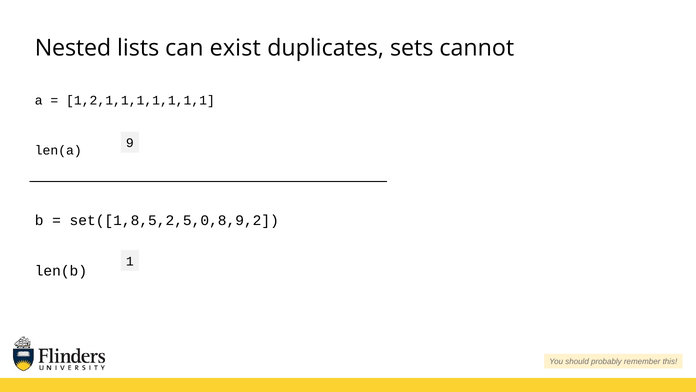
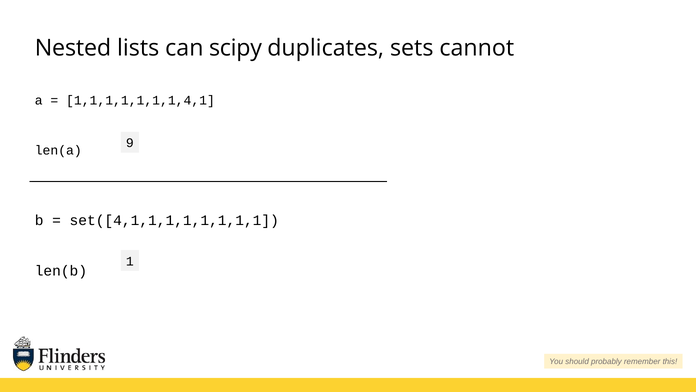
exist: exist -> scipy (235, 48)
1,2,1,1,1,1,1,1,1: 1,2,1,1,1,1,1,1,1 -> 1,1,1,1,1,1,1,4,1 (140, 100)
set([1,8,5,2,5,0,8,9,2: set([1,8,5,2,5,0,8,9,2 -> set([4,1,1,1,1,1,1,1,1 (174, 220)
